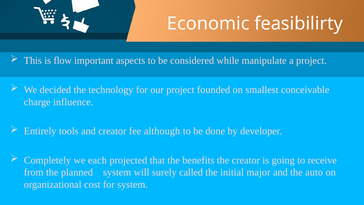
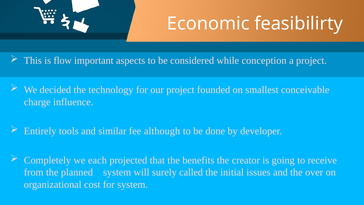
manipulate: manipulate -> conception (264, 61)
and creator: creator -> similar (112, 131)
major: major -> issues (258, 172)
auto: auto -> over (314, 172)
